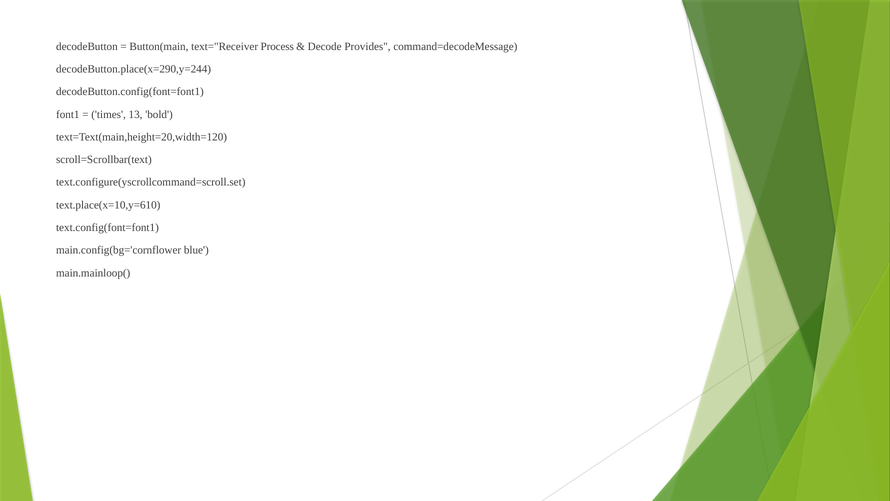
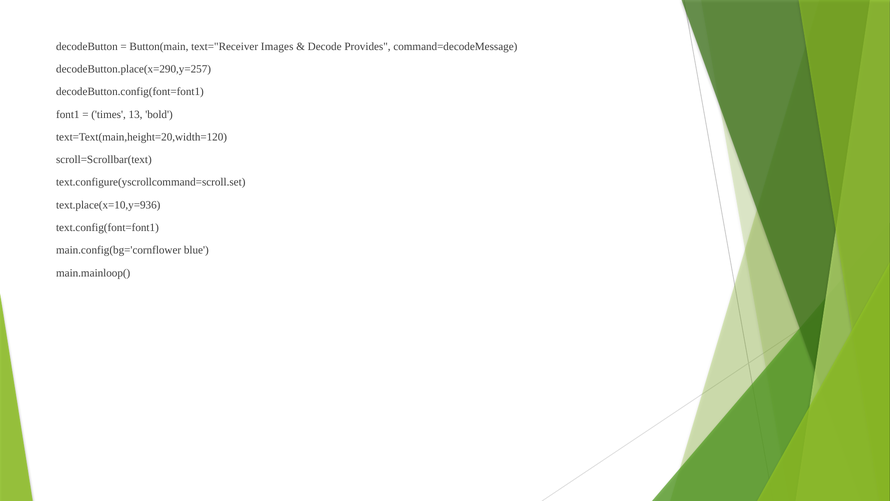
Process: Process -> Images (277, 46)
decodeButton.place(x=290,y=244: decodeButton.place(x=290,y=244 -> decodeButton.place(x=290,y=257 (134, 69)
text.place(x=10,y=610: text.place(x=10,y=610 -> text.place(x=10,y=936 (108, 205)
